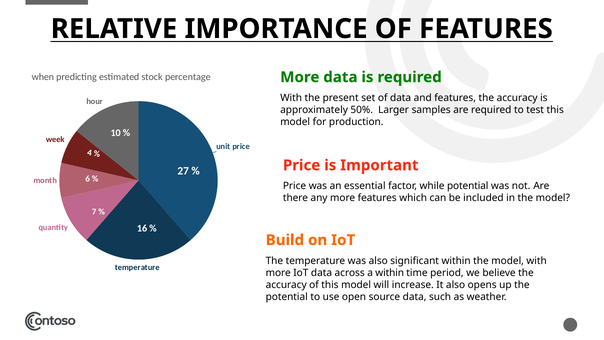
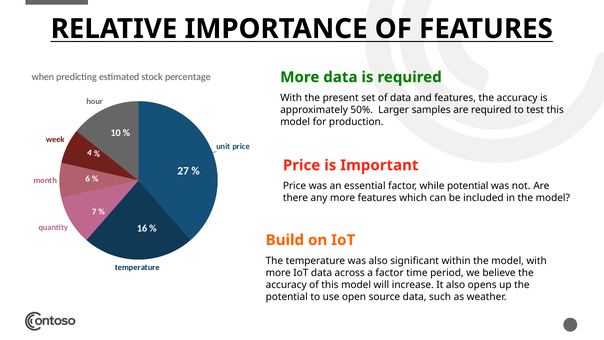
a within: within -> factor (390, 273)
